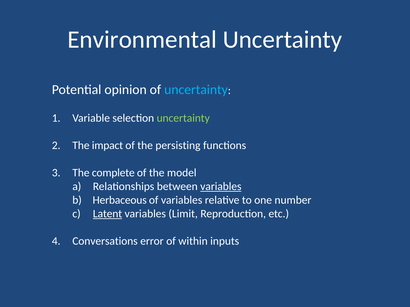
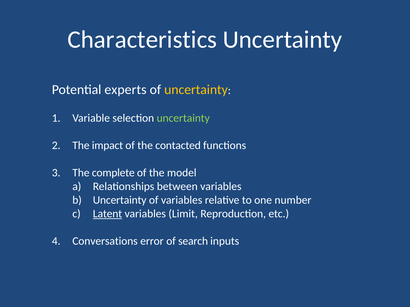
Environmental: Environmental -> Characteristics (142, 40)
opinion: opinion -> experts (126, 90)
uncertainty colour: light blue -> yellow (196, 90)
persisting: persisting -> contacted (178, 146)
variables underline: present -> none (221, 187)
Herbaceous: Herbaceous -> Uncertainty (120, 200)
within: within -> search (193, 241)
